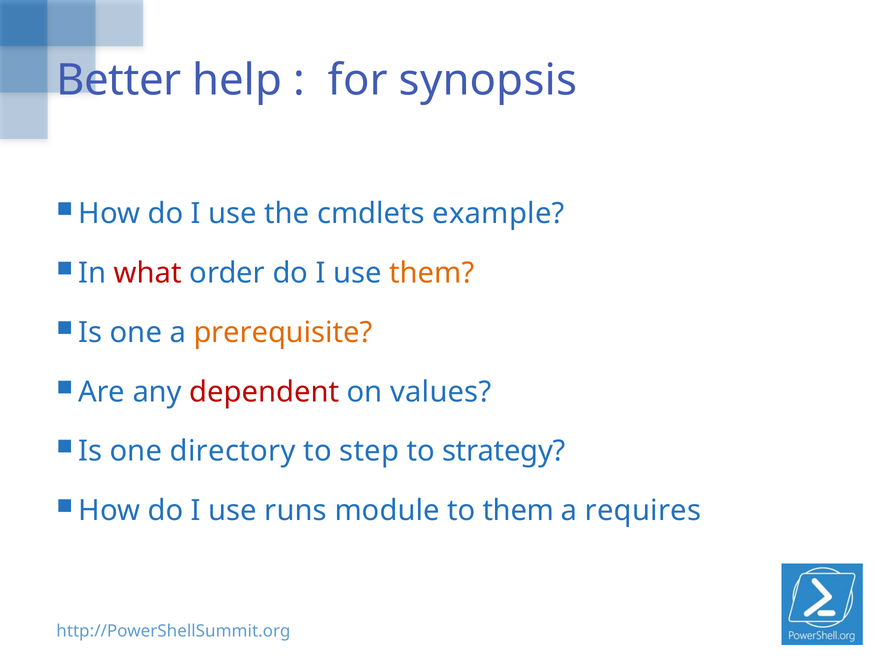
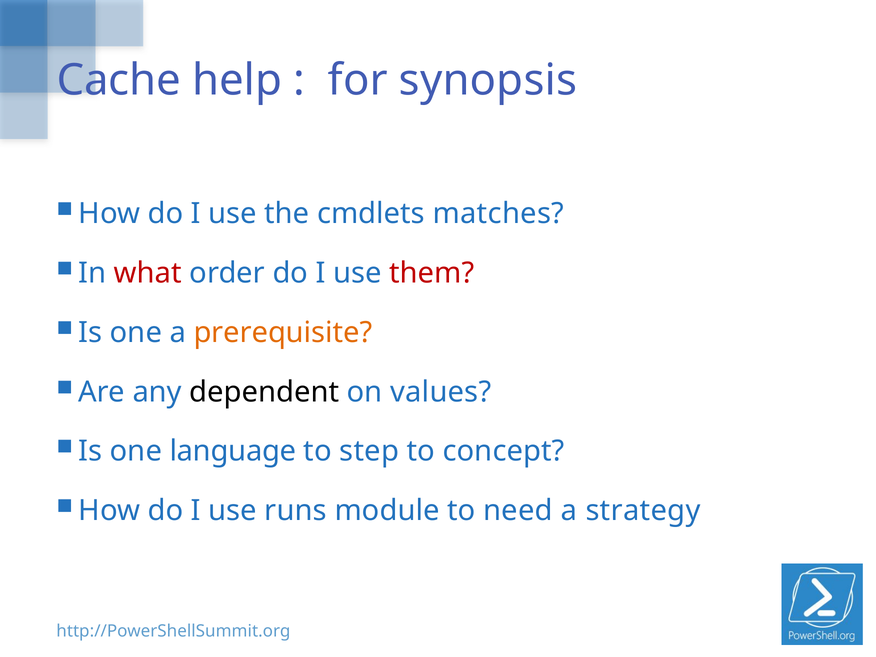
Better: Better -> Cache (119, 80)
example: example -> matches (498, 214)
them colour: orange -> red (432, 273)
dependent colour: red -> black (264, 392)
directory: directory -> language (233, 451)
strategy: strategy -> concept (504, 451)
to them: them -> need (518, 511)
requires: requires -> strategy (643, 511)
